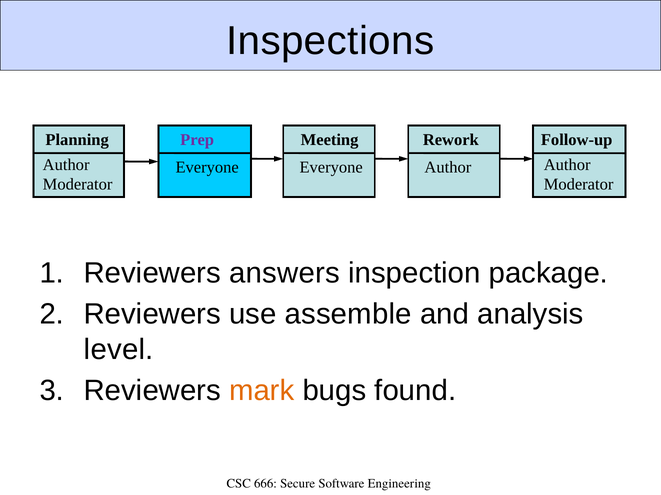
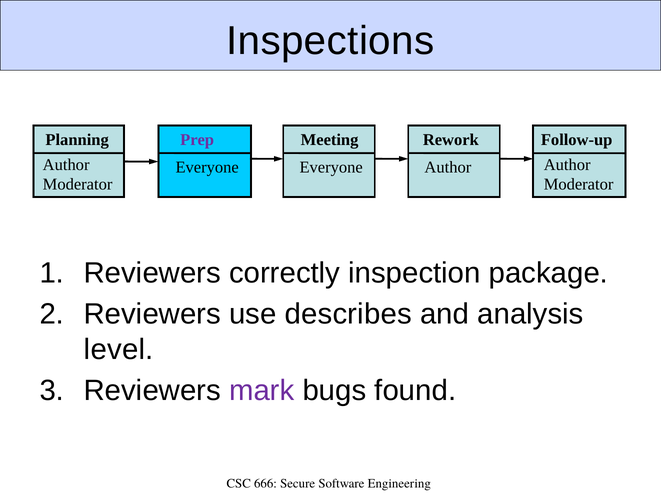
answers: answers -> correctly (285, 274)
assemble: assemble -> describes (348, 315)
mark colour: orange -> purple (262, 391)
